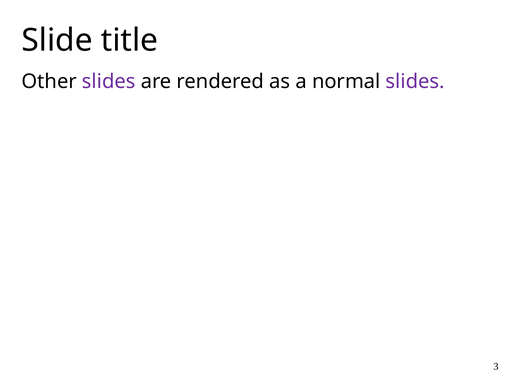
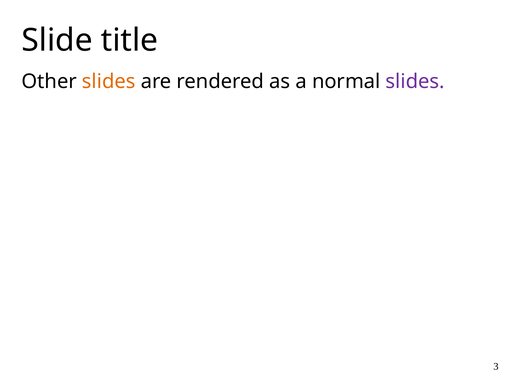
slides colour: purple -> orange (109, 82)
